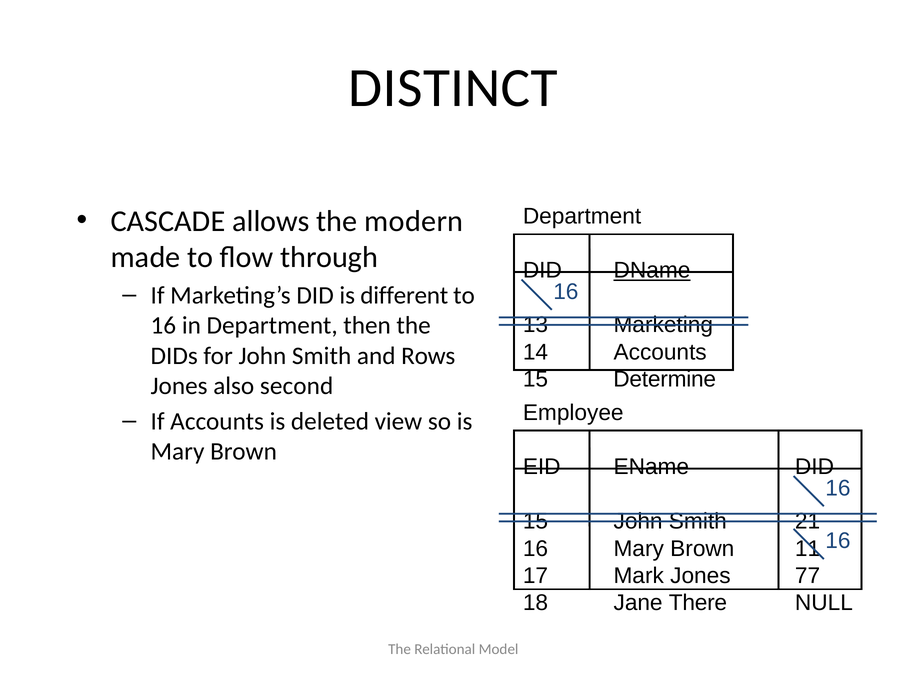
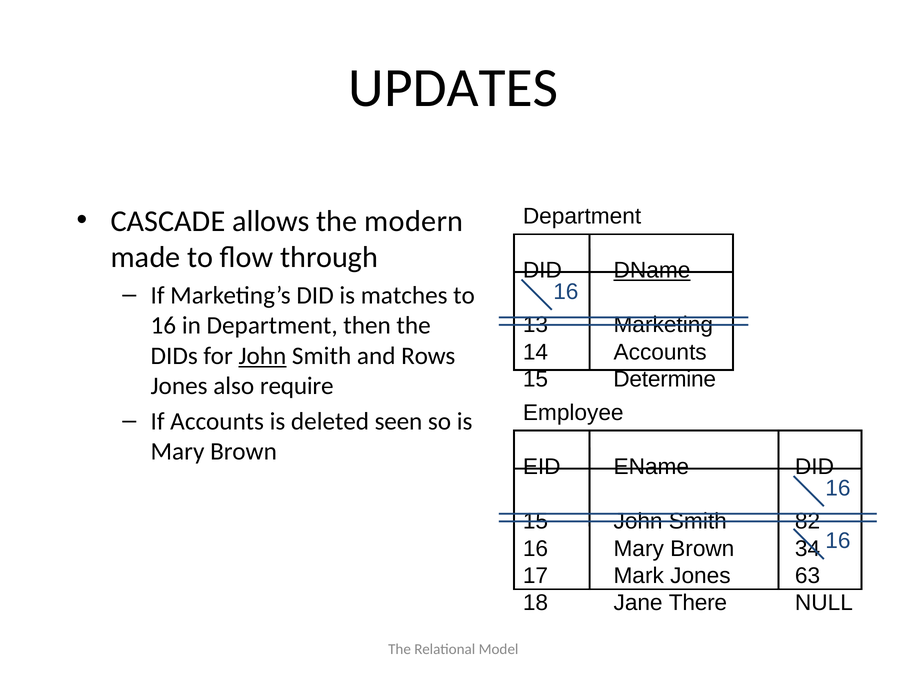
DISTINCT: DISTINCT -> UPDATES (453, 88)
different: different -> matches (404, 295)
John underline: none -> present (262, 356)
second: second -> require (297, 386)
view: view -> seen (399, 421)
21: 21 -> 82 (808, 522)
11: 11 -> 34 (808, 549)
77: 77 -> 63 (808, 576)
